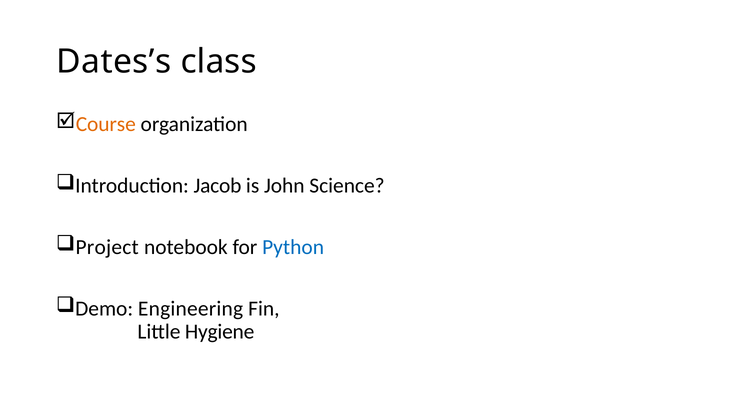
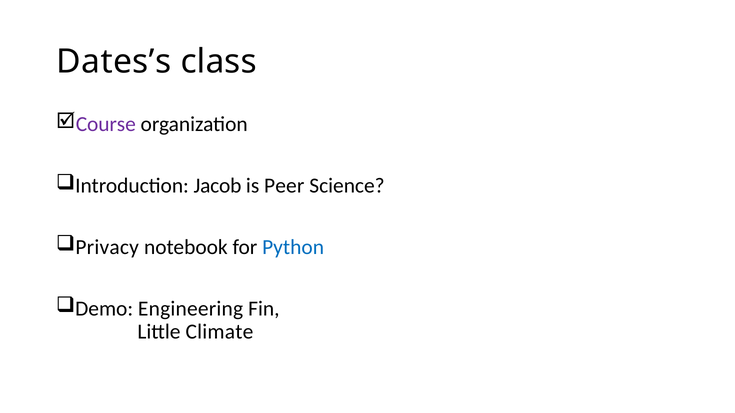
Course colour: orange -> purple (106, 124)
John: John -> Peer (284, 186)
Project: Project -> Privacy (107, 247)
Hygiene: Hygiene -> Climate (219, 332)
